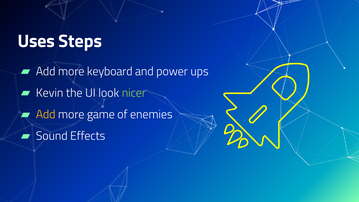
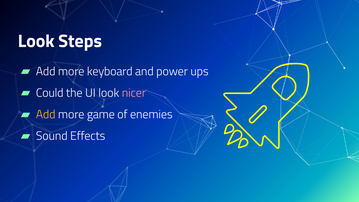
Uses: Uses -> Look (36, 41)
Kevin: Kevin -> Could (50, 93)
nicer colour: light green -> pink (134, 93)
